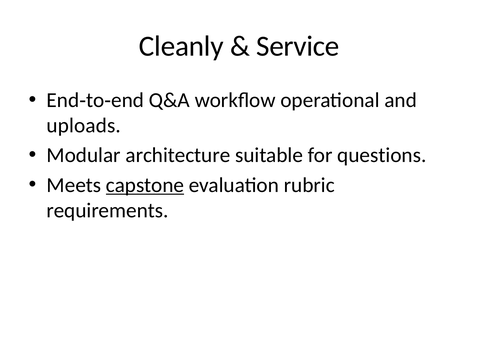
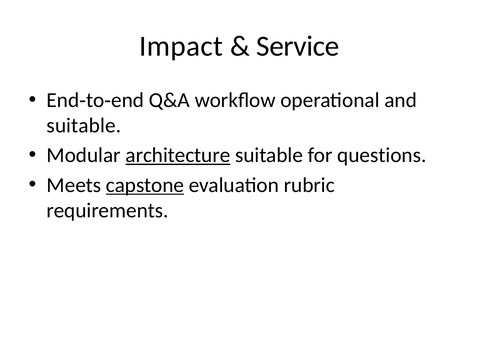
Cleanly: Cleanly -> Impact (181, 46)
uploads: uploads -> suitable (84, 126)
architecture underline: none -> present (178, 156)
